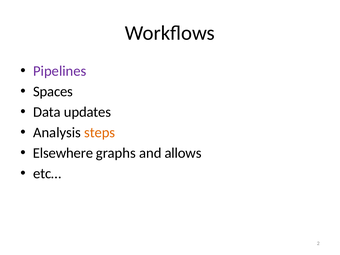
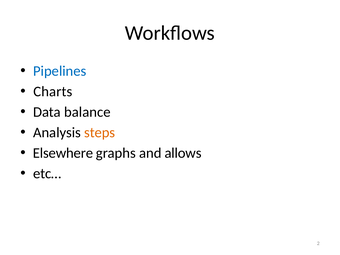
Pipelines colour: purple -> blue (60, 71)
Spaces: Spaces -> Charts (53, 92)
updates: updates -> balance (87, 112)
